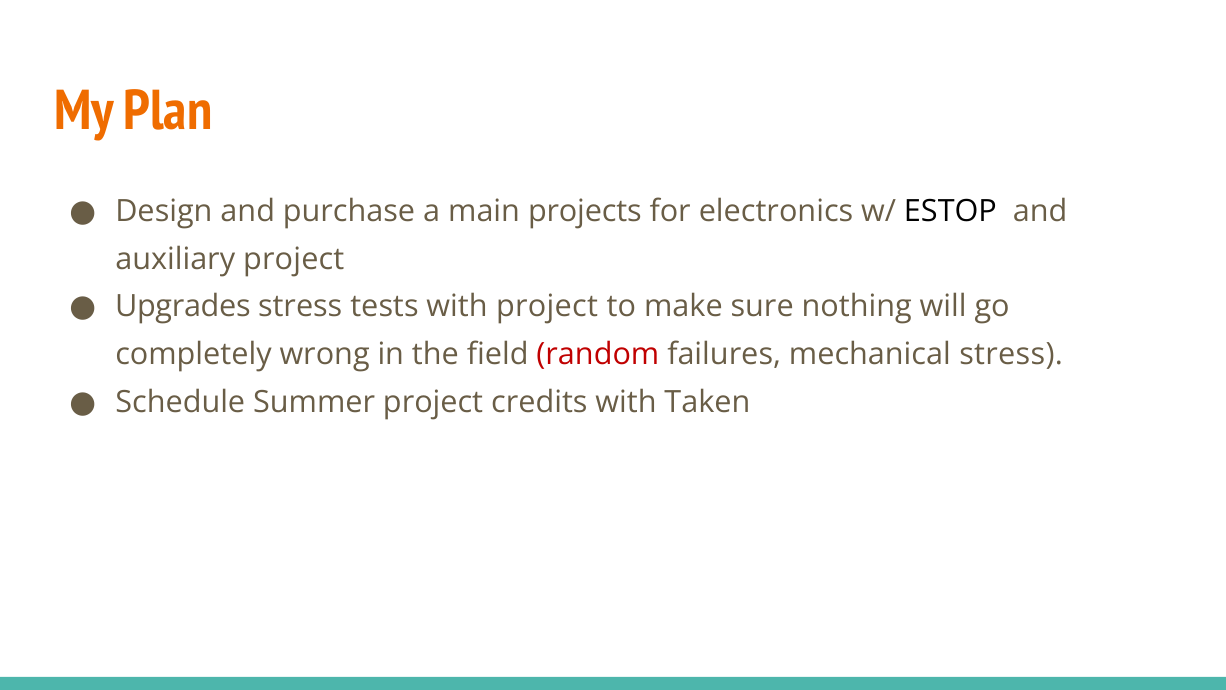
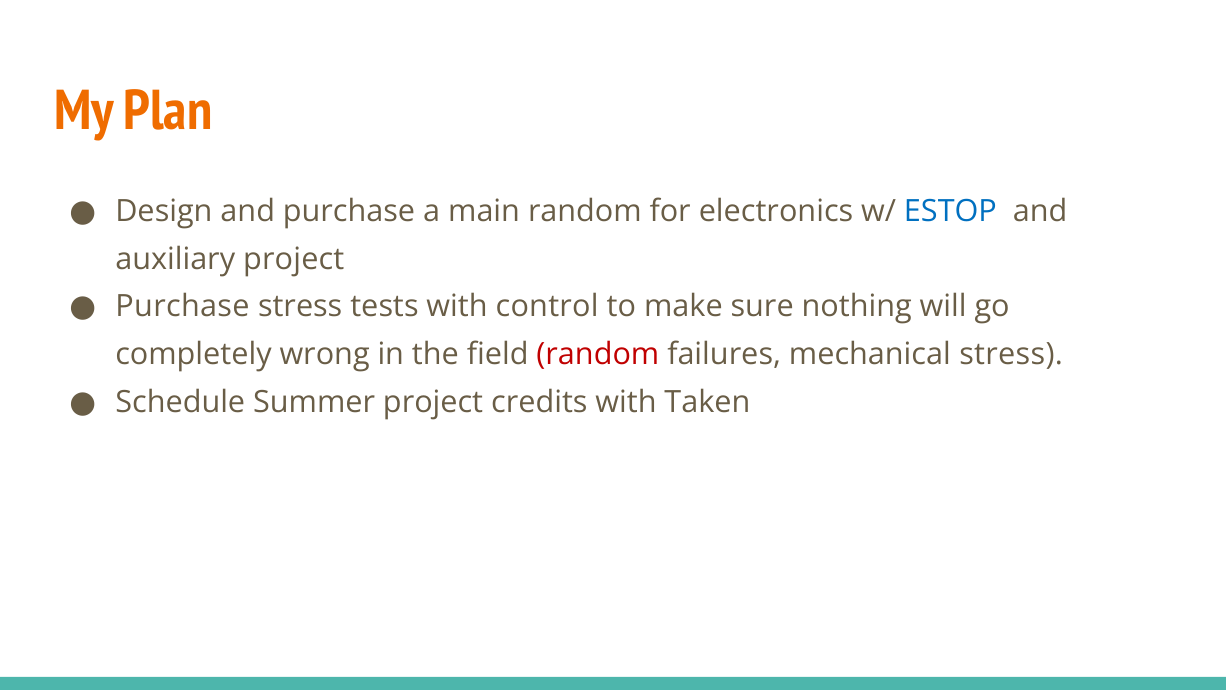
main projects: projects -> random (585, 211)
ESTOP colour: black -> blue (950, 211)
Upgrades: Upgrades -> Purchase (183, 307)
with project: project -> control (547, 307)
